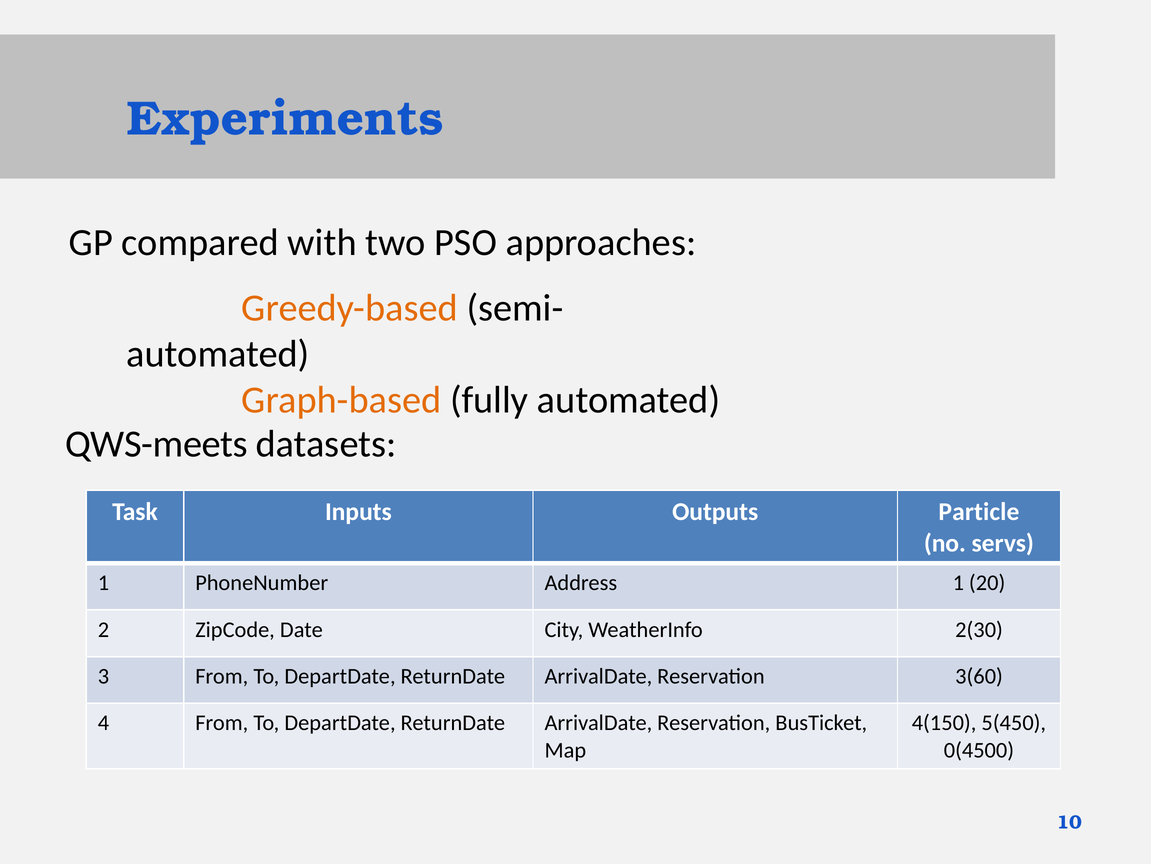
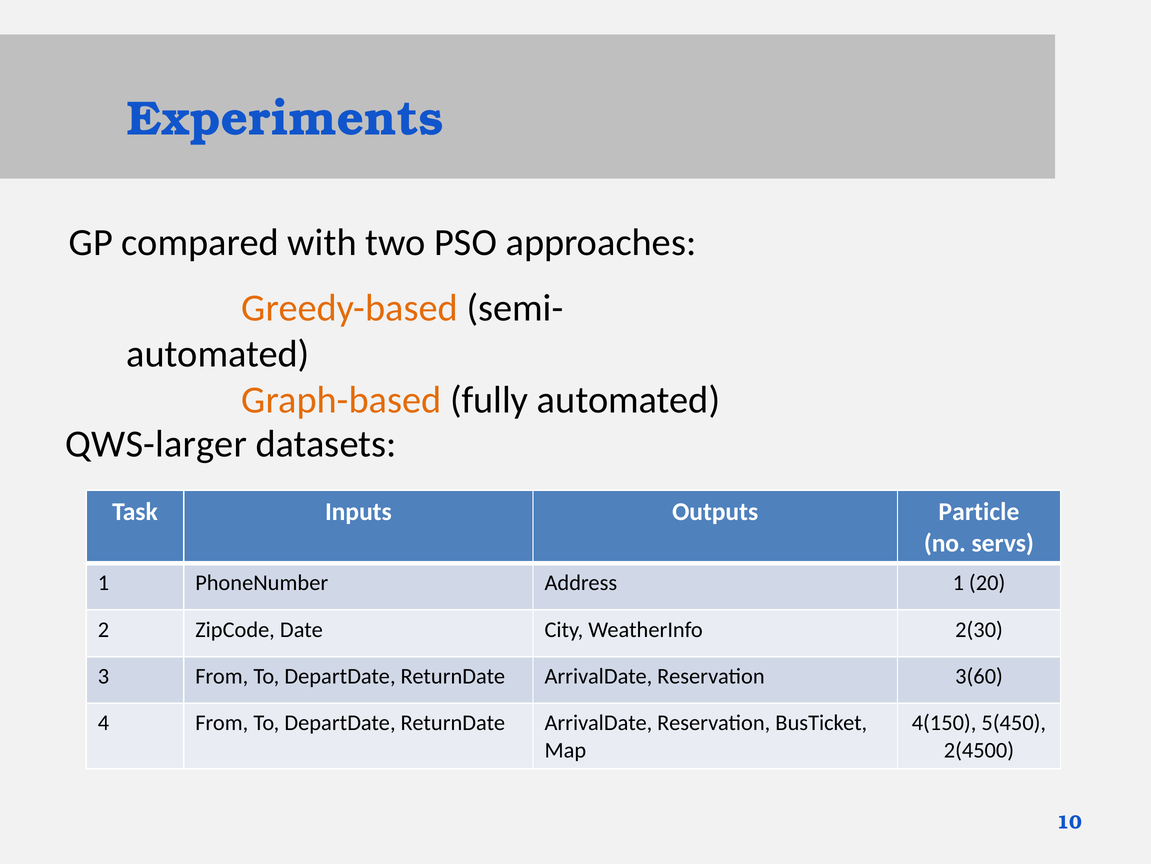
QWS-meets: QWS-meets -> QWS-larger (156, 444)
0(4500: 0(4500 -> 2(4500 (979, 750)
